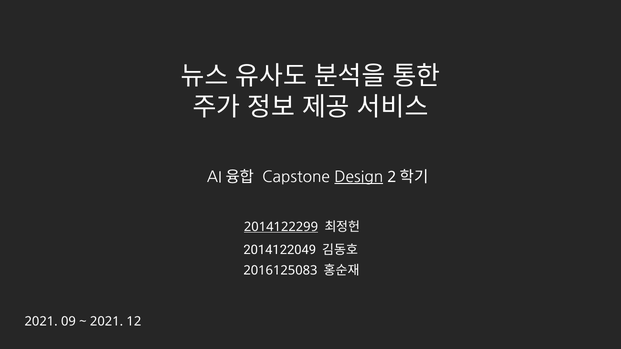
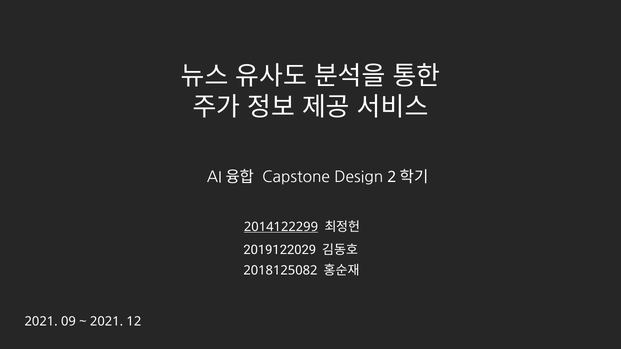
Design underline: present -> none (359, 177)
2014122049: 2014122049 -> 2019122029 (280, 250)
2016125083: 2016125083 -> 2018125082 (280, 271)
